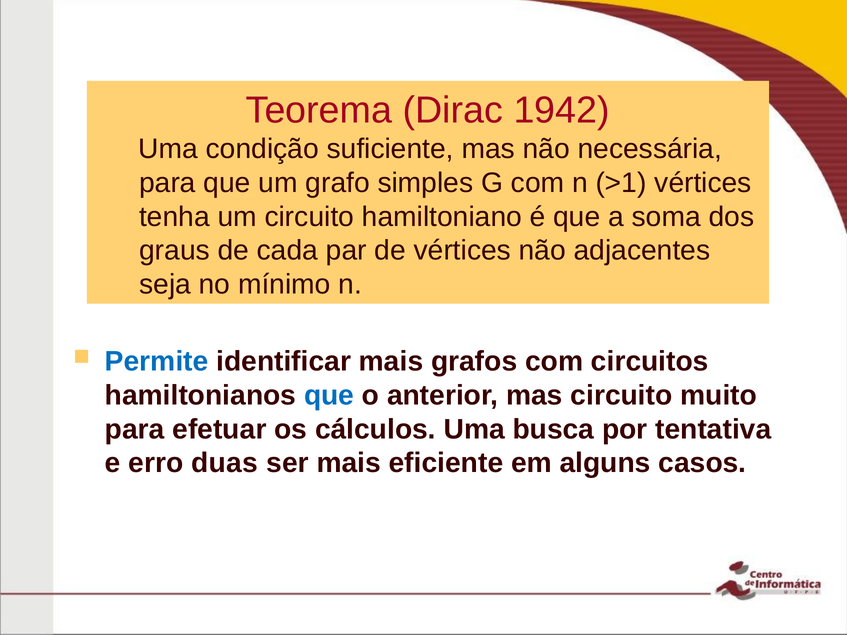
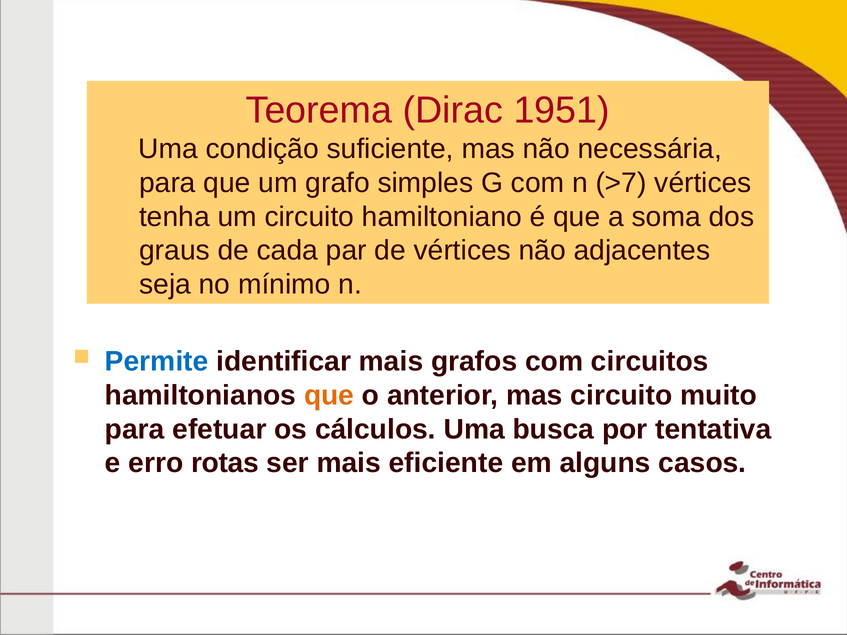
1942: 1942 -> 1951 (562, 110)
>1: >1 -> >7 (621, 183)
que colour: blue -> orange (329, 396)
duas: duas -> rotas (225, 463)
